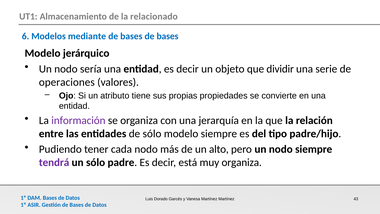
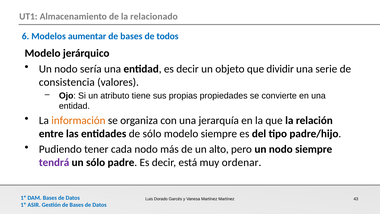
mediante: mediante -> aumentar (87, 36)
bases de bases: bases -> todos (168, 36)
operaciones: operaciones -> consistencia (67, 82)
información colour: purple -> orange (78, 120)
muy organiza: organiza -> ordenar (242, 162)
